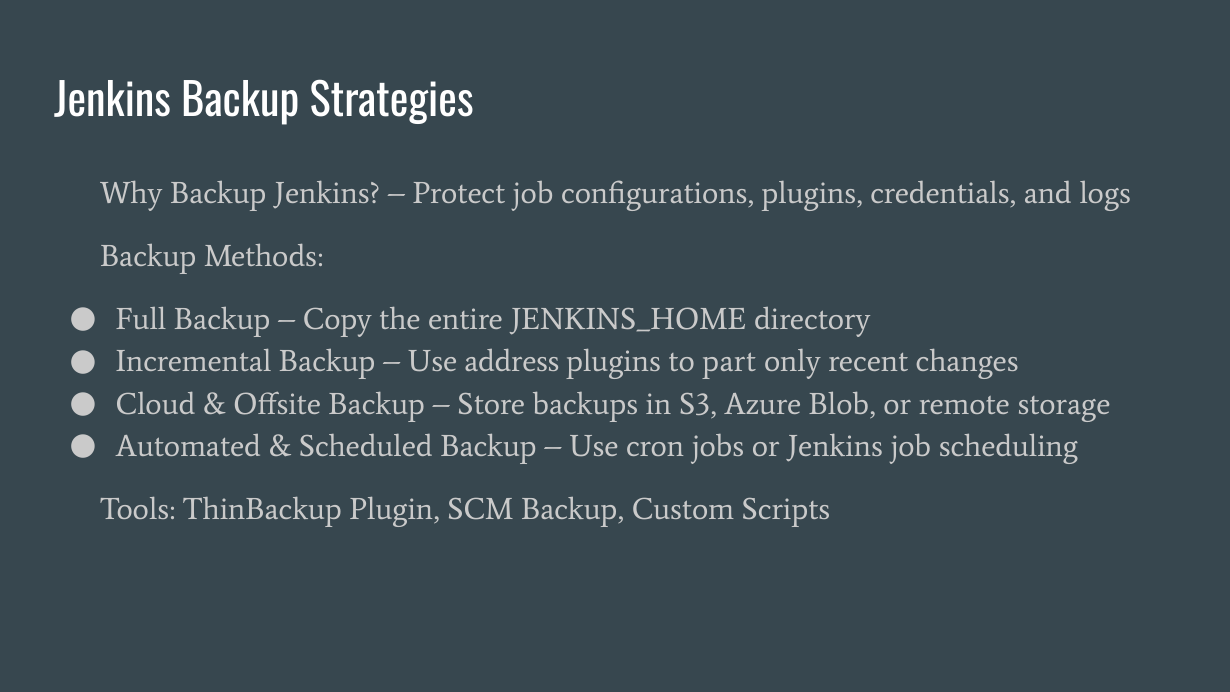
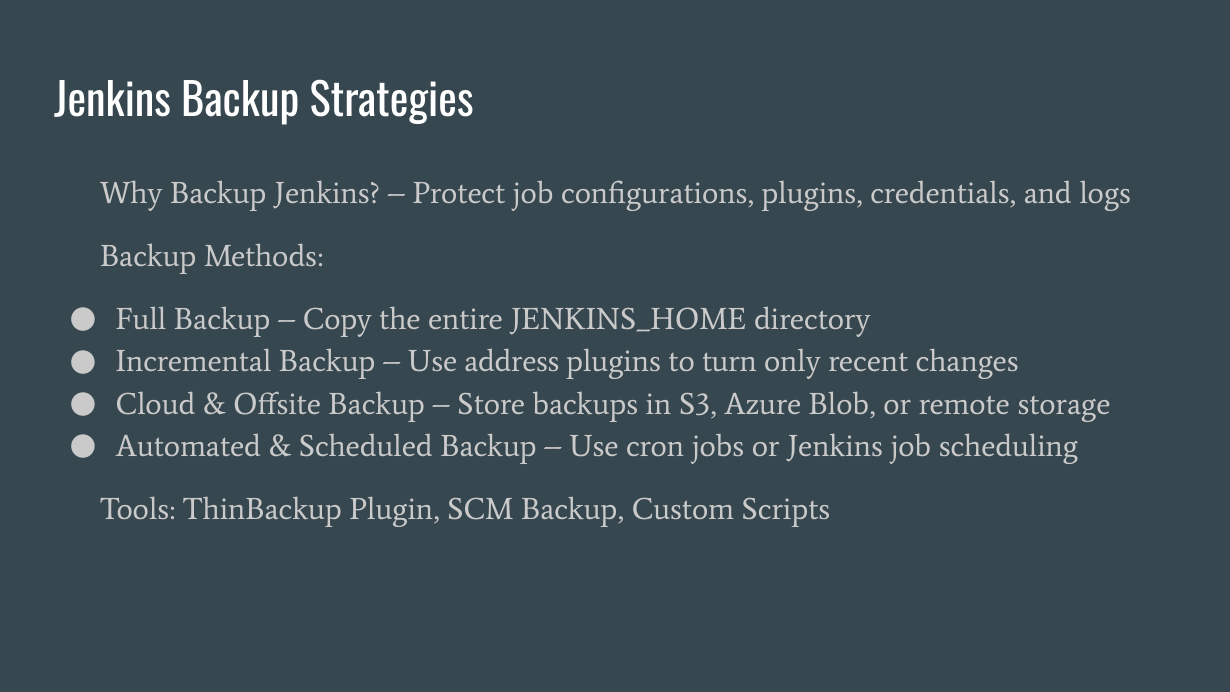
part: part -> turn (729, 362)
